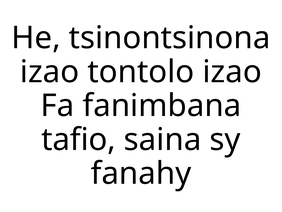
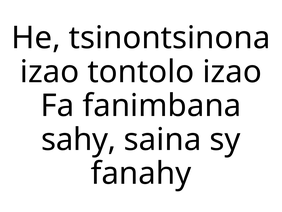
tafio: tafio -> sahy (79, 139)
